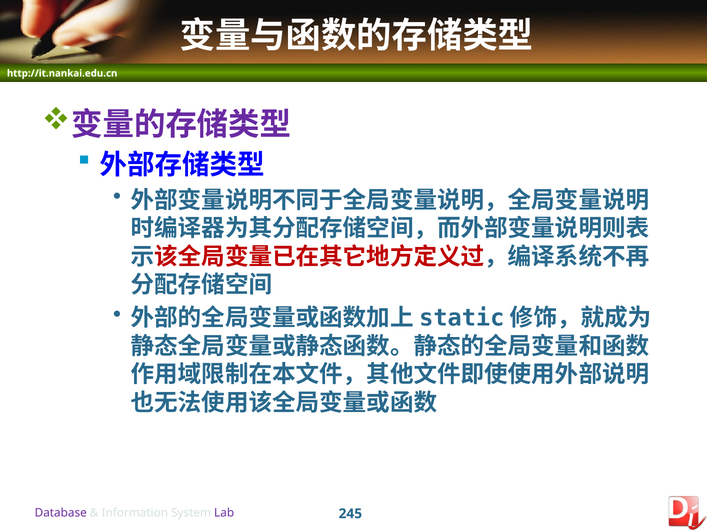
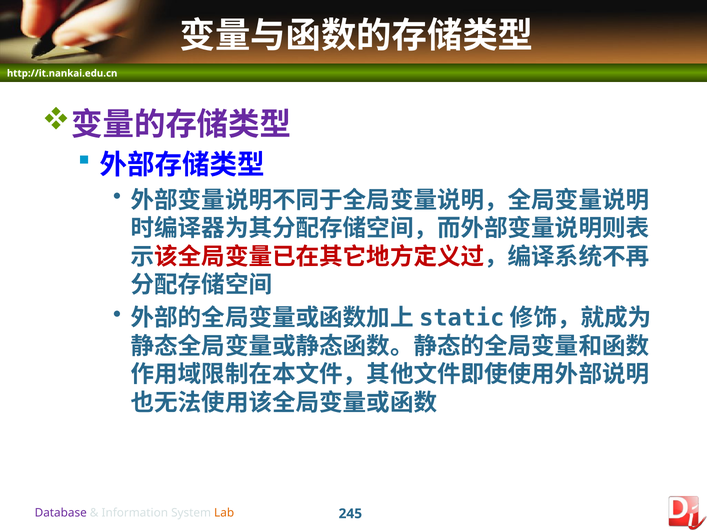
Lab colour: purple -> orange (224, 513)
